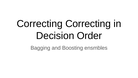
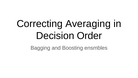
Correcting Correcting: Correcting -> Averaging (88, 24)
